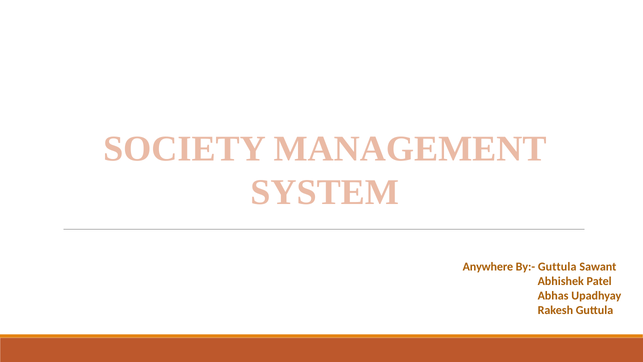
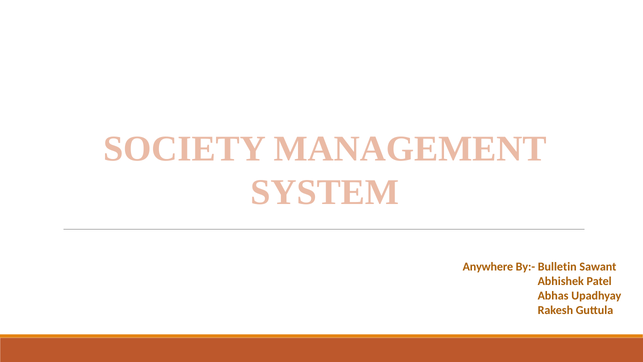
By:- Guttula: Guttula -> Bulletin (557, 267)
